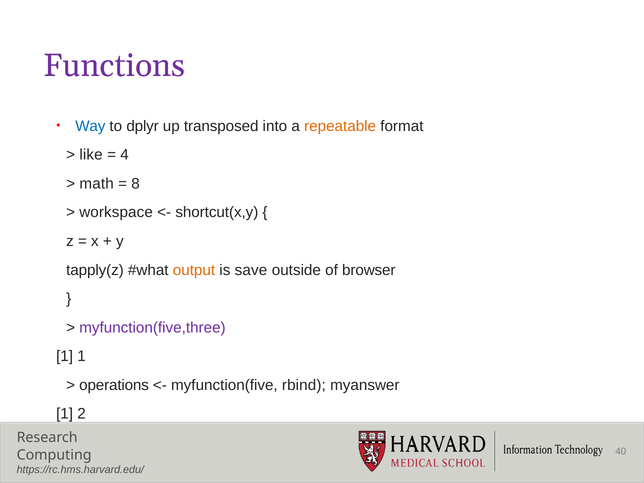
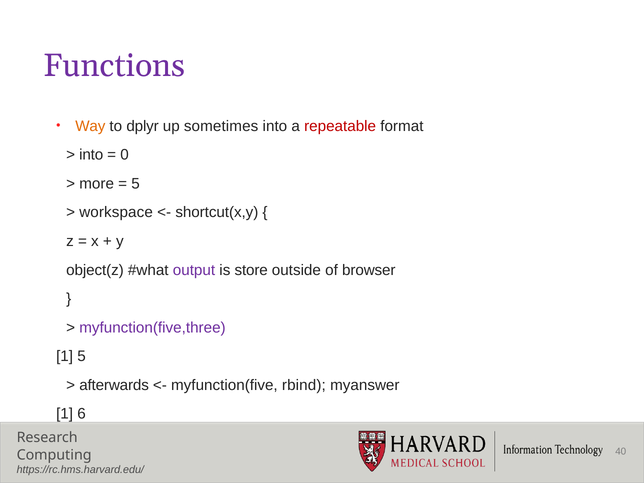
Way colour: blue -> orange (90, 126)
transposed: transposed -> sometimes (221, 126)
repeatable colour: orange -> red (340, 126)
like: like -> into (91, 155)
4: 4 -> 0 (125, 155)
math: math -> more (97, 184)
8: 8 -> 5 (136, 184)
tapply(z: tapply(z -> object(z (95, 270)
output colour: orange -> purple (194, 270)
save: save -> store (251, 270)
1 1: 1 -> 5 (81, 356)
operations: operations -> afterwards (114, 385)
2: 2 -> 6 (81, 414)
